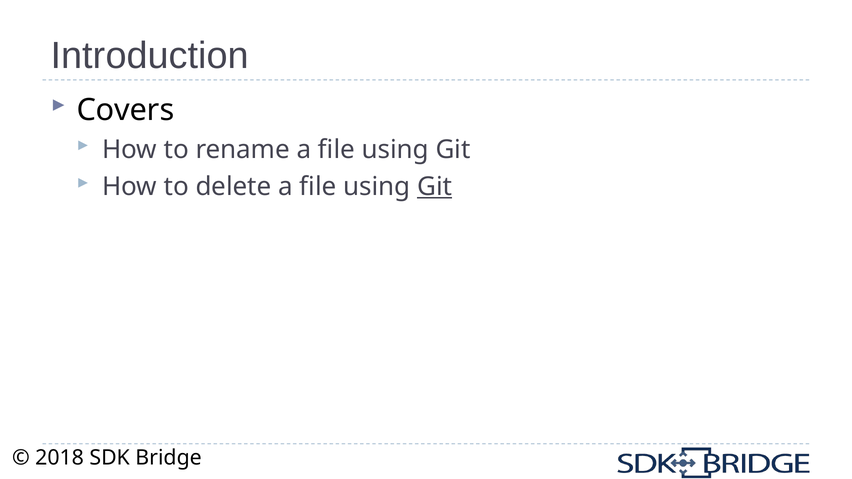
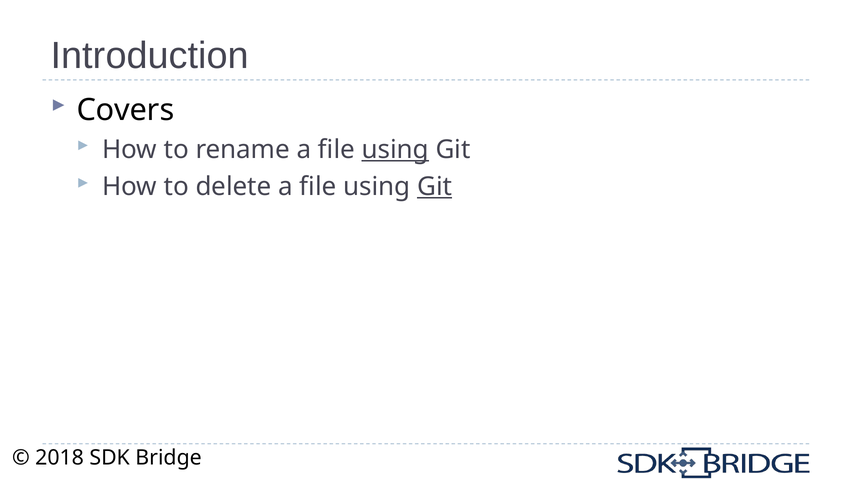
using underline: none -> present (395, 150)
